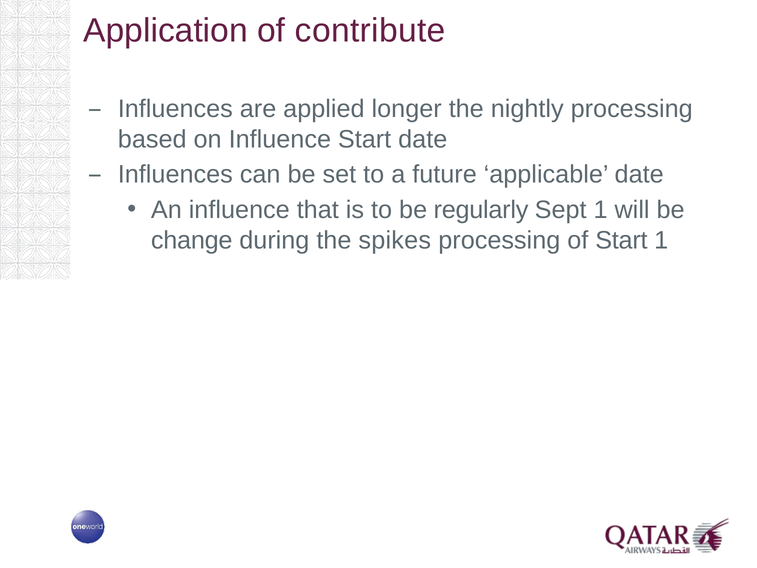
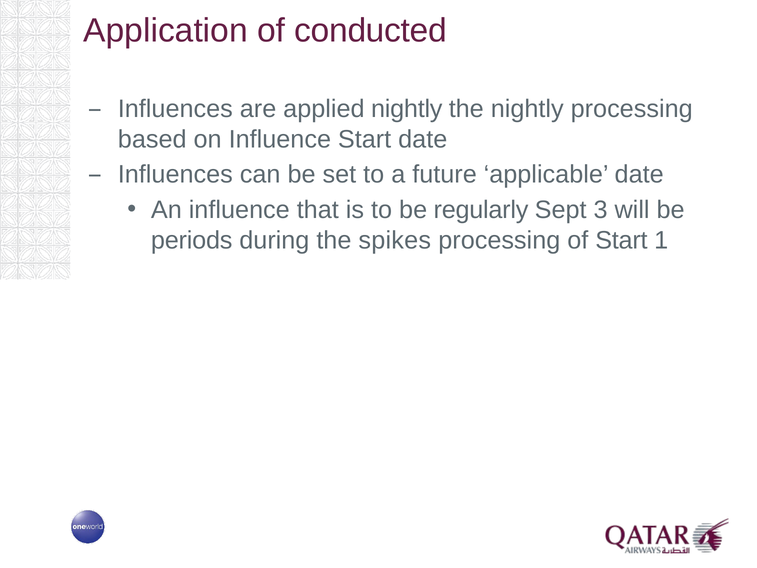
contribute: contribute -> conducted (371, 31)
applied longer: longer -> nightly (407, 109)
Sept 1: 1 -> 3 (601, 210)
change: change -> periods (192, 240)
